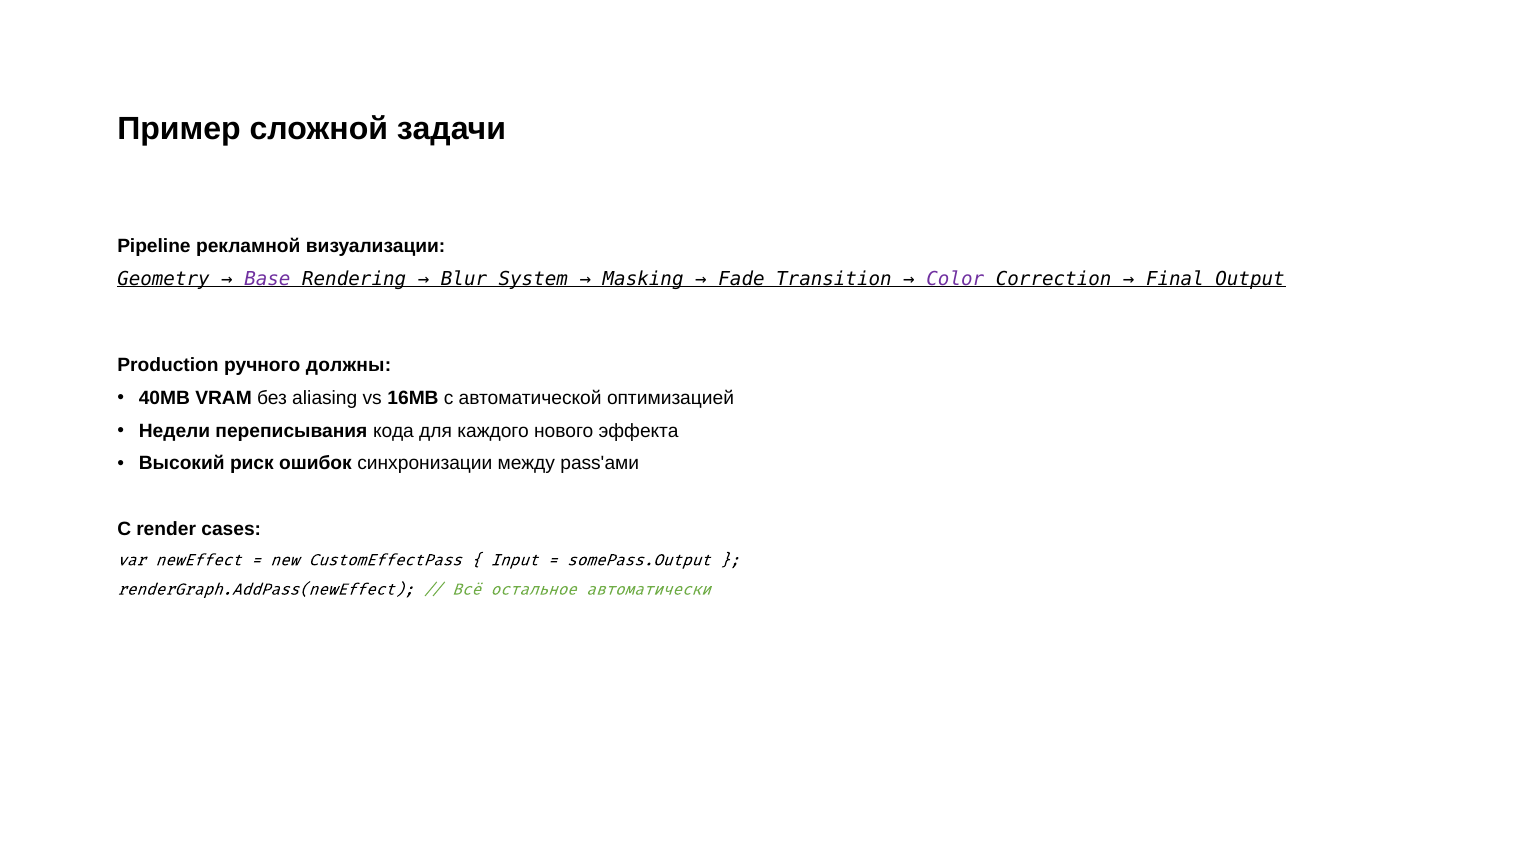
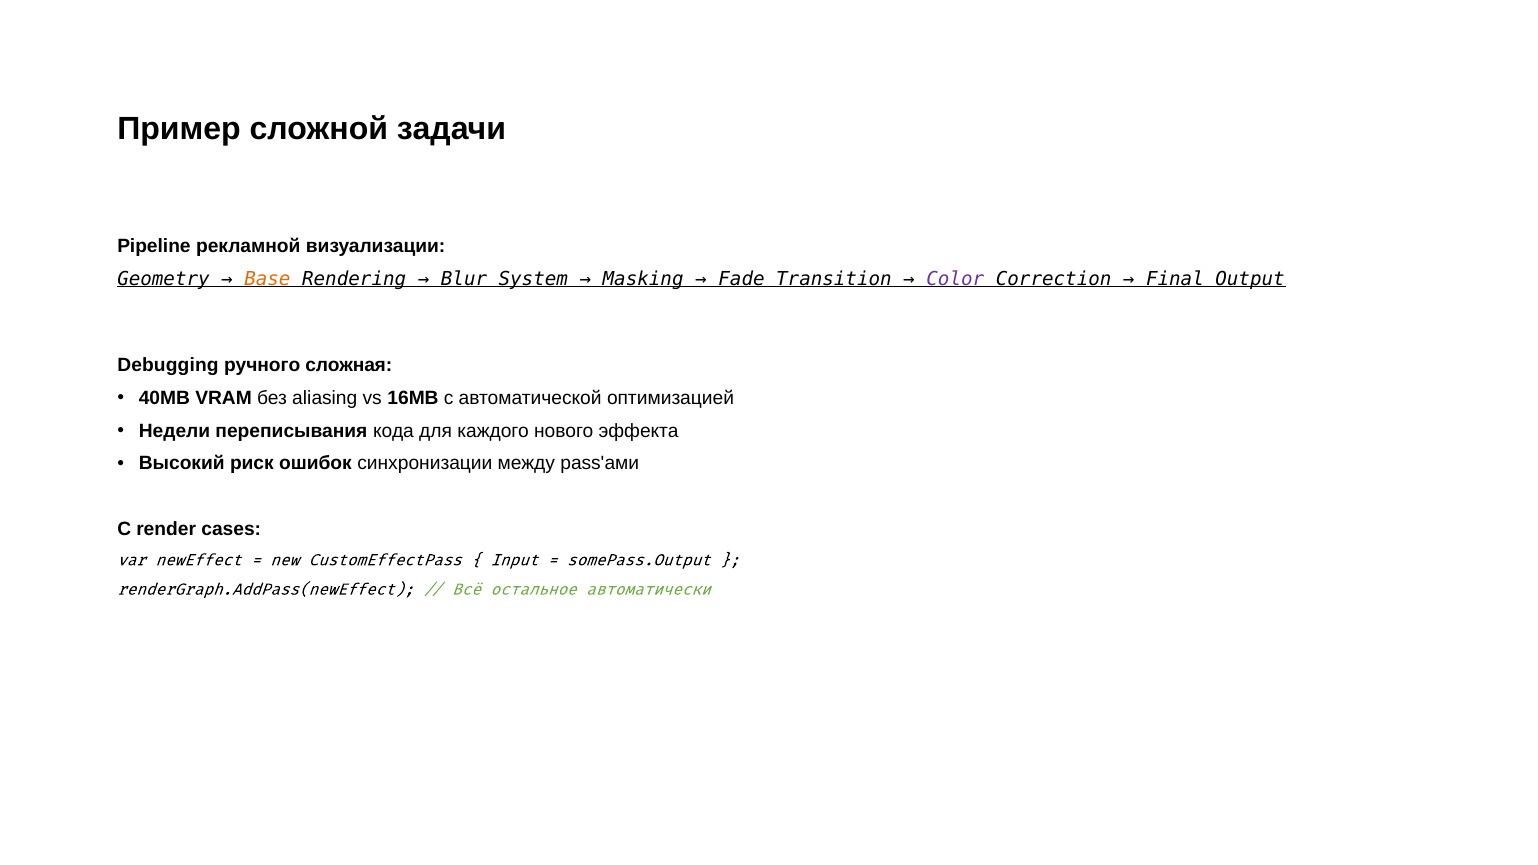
Base colour: purple -> orange (267, 279)
Production: Production -> Debugging (168, 365)
должны: должны -> сложная (349, 365)
